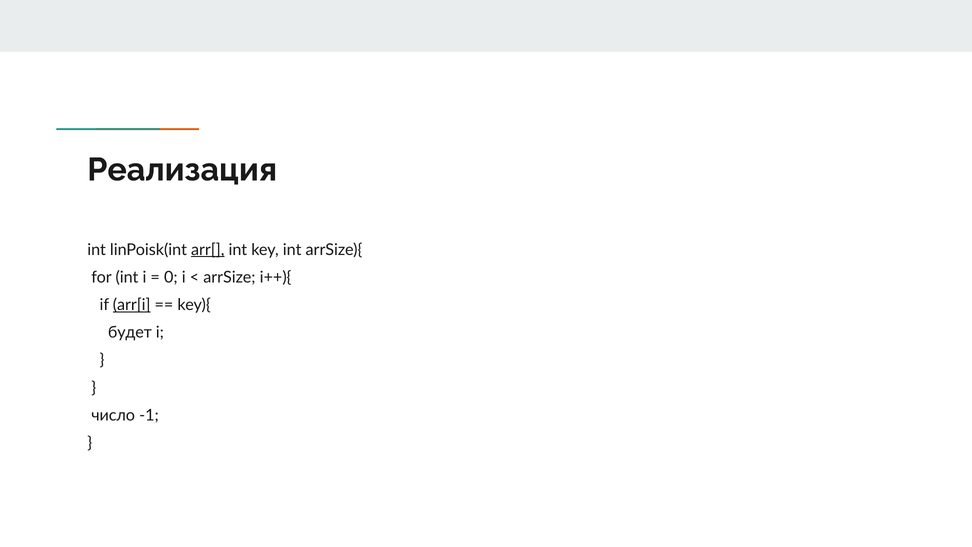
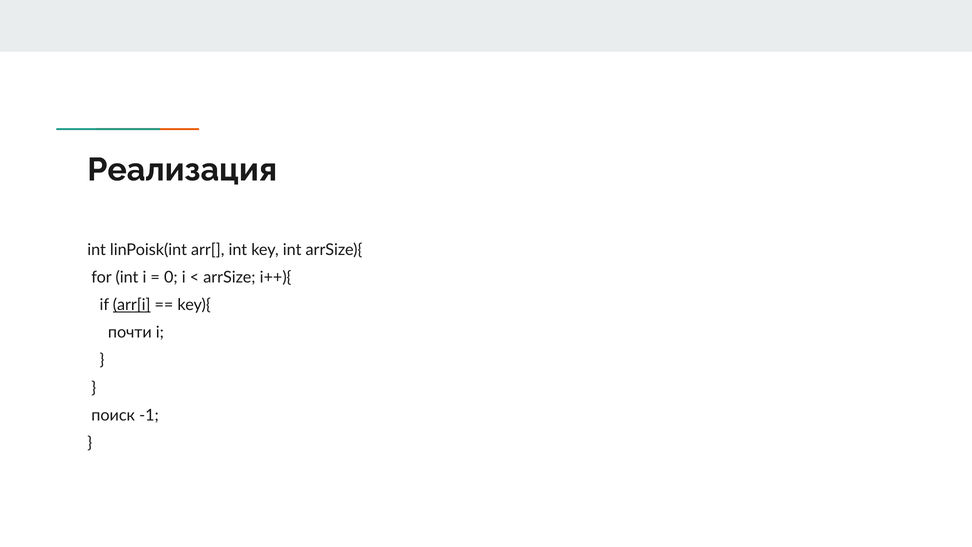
arr[ underline: present -> none (208, 250)
будет: будет -> почти (130, 332)
число: число -> поиск (113, 415)
